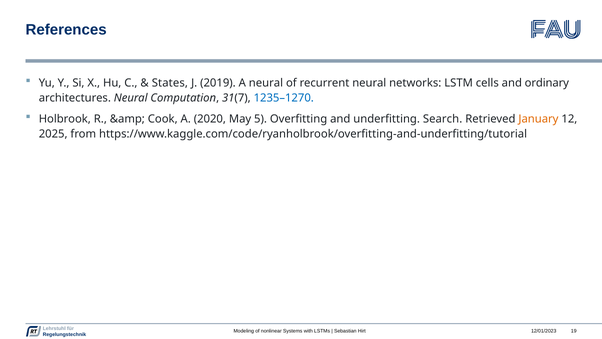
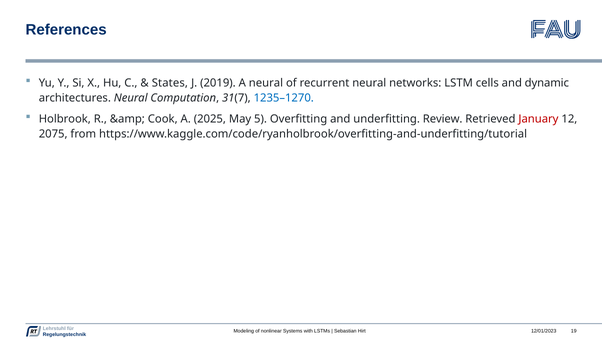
ordinary: ordinary -> dynamic (547, 83)
2020: 2020 -> 2025 (210, 119)
Search: Search -> Review (443, 119)
January colour: orange -> red (538, 119)
2025: 2025 -> 2075 (53, 134)
